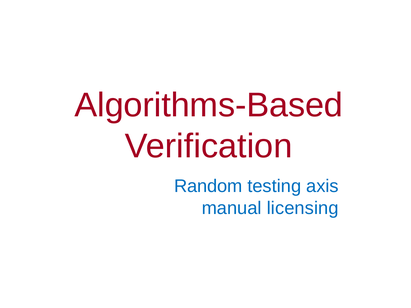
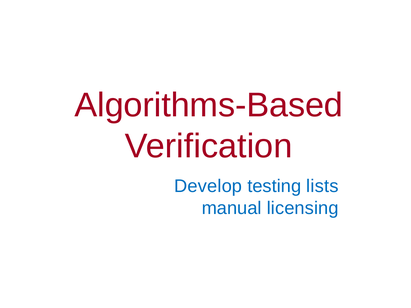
Random: Random -> Develop (208, 186)
axis: axis -> lists (322, 186)
